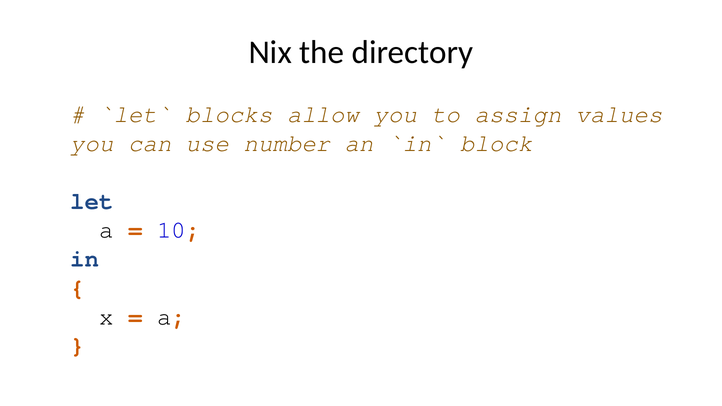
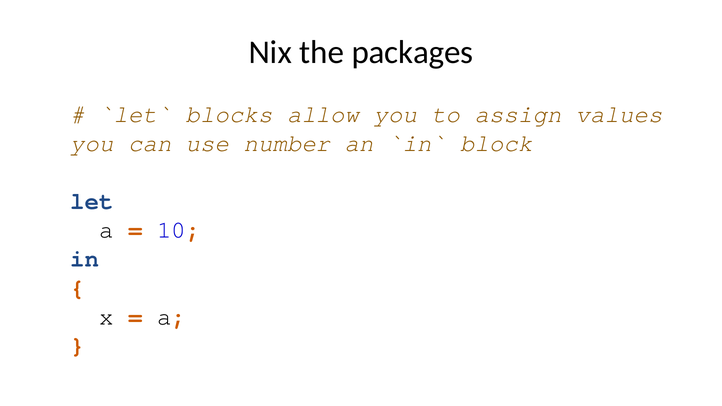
directory: directory -> packages (412, 52)
